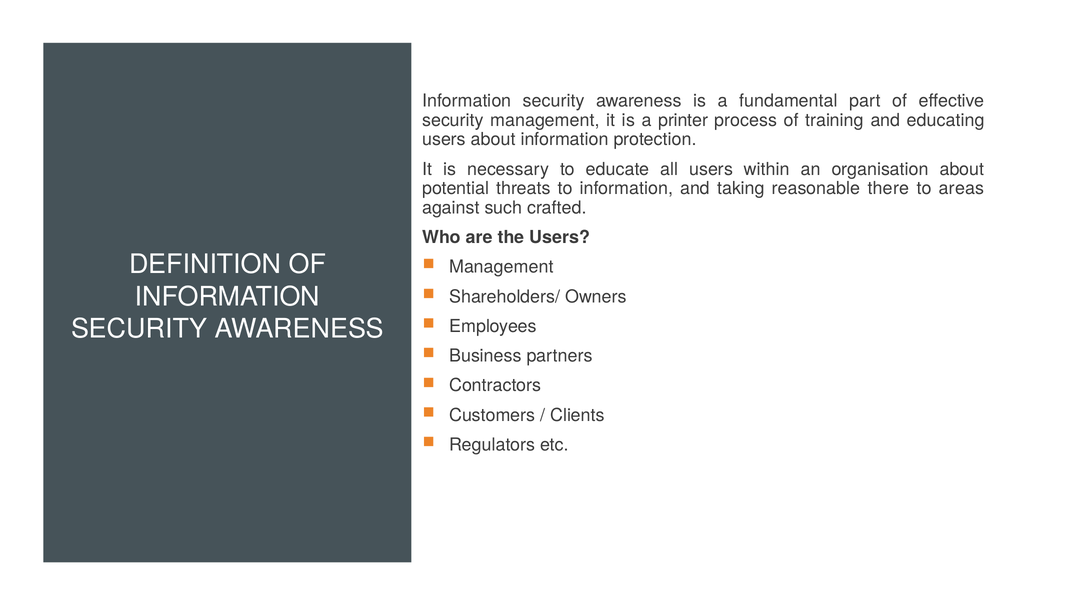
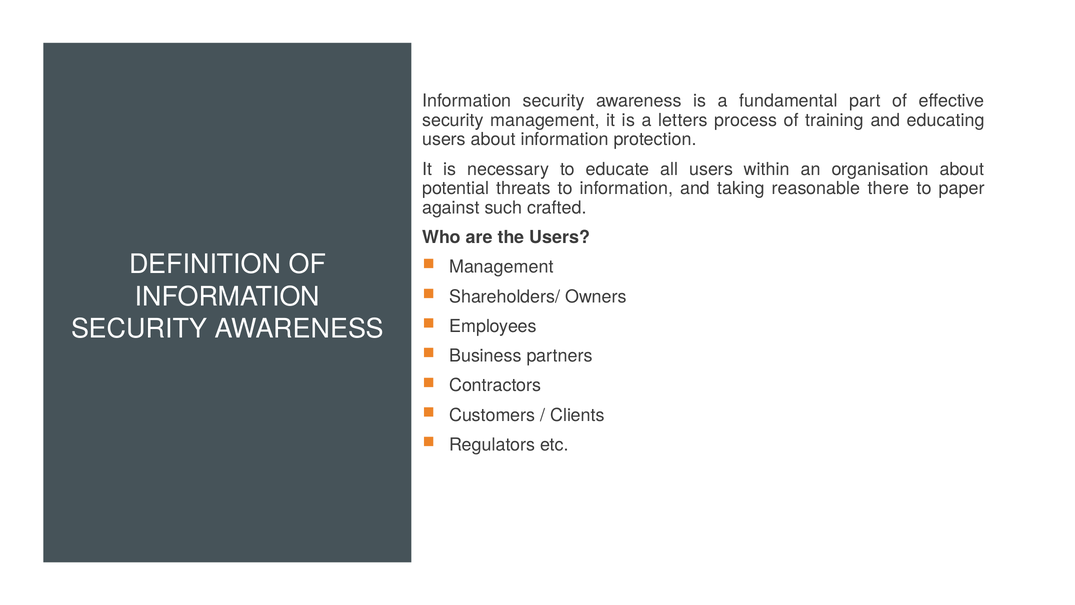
printer: printer -> letters (683, 120)
areas: areas -> paper (962, 188)
